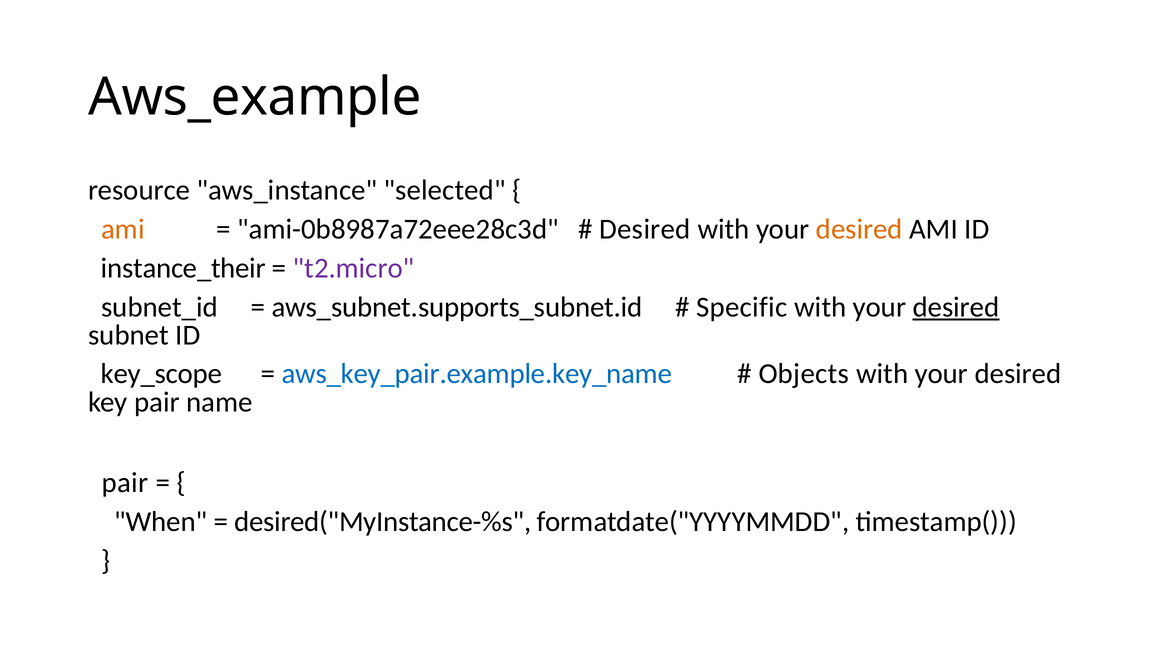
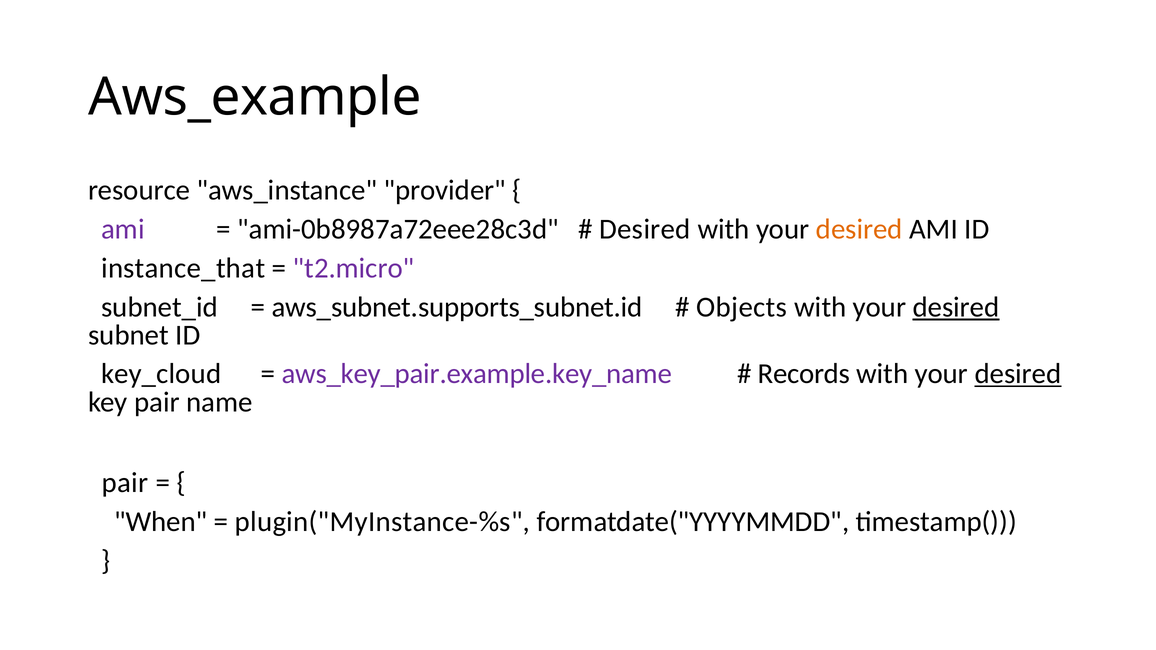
selected: selected -> provider (445, 190)
ami colour: orange -> purple (123, 229)
instance_their: instance_their -> instance_that (183, 268)
Specific: Specific -> Objects (742, 307)
key_scope: key_scope -> key_cloud (161, 374)
aws_key_pair.example.key_name colour: blue -> purple (477, 374)
Objects: Objects -> Records (804, 374)
desired underline: none -> present (1018, 374)
desired("MyInstance-%s: desired("MyInstance-%s -> plugin("MyInstance-%s (382, 522)
